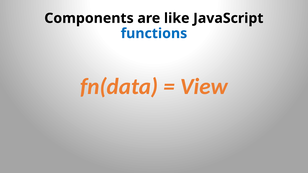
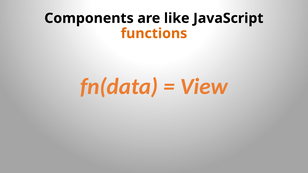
functions colour: blue -> orange (154, 33)
